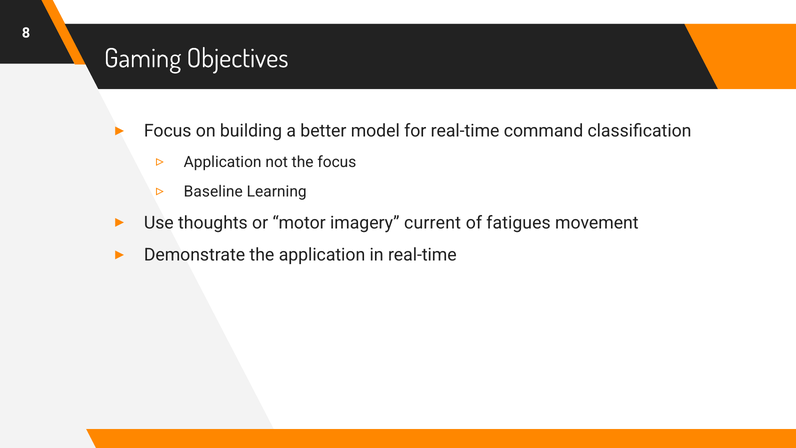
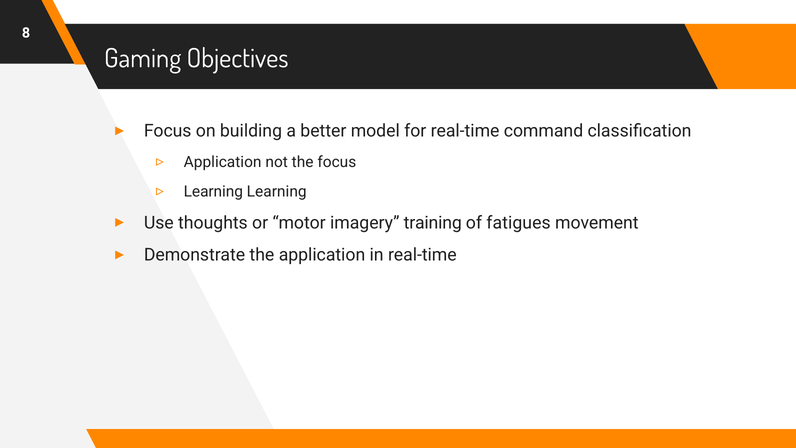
Baseline: Baseline -> Learning (213, 191)
current: current -> training (433, 223)
